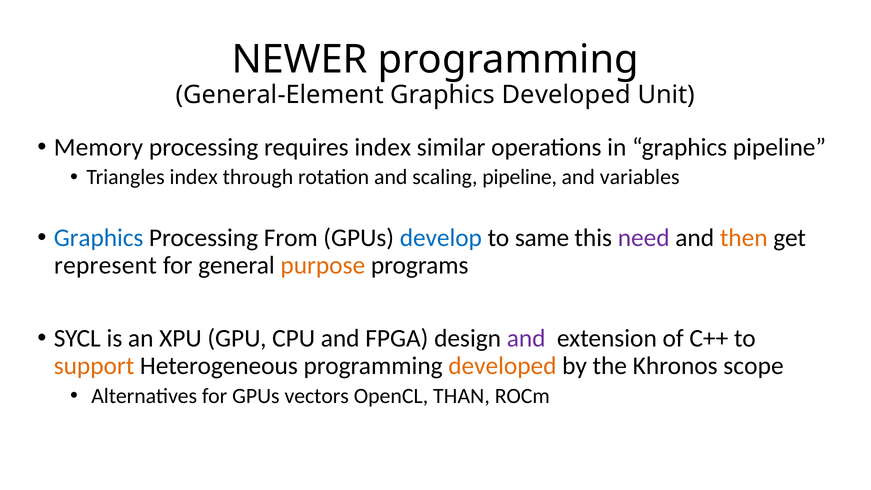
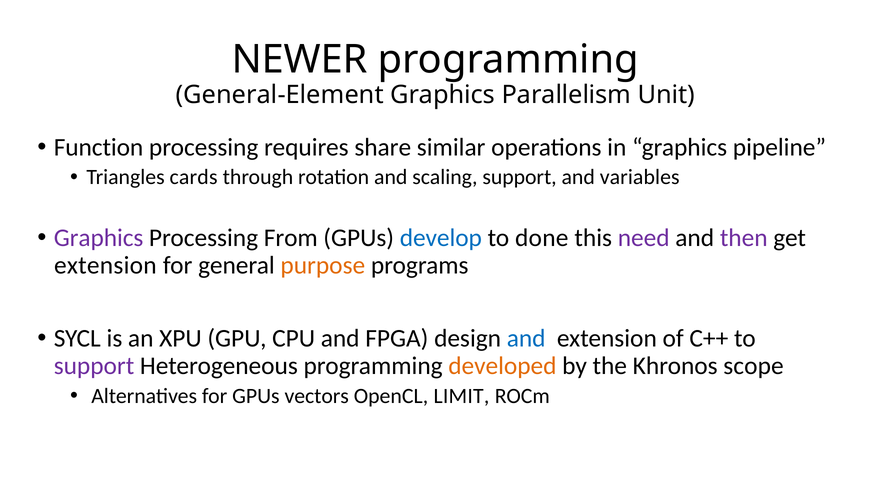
Graphics Developed: Developed -> Parallelism (566, 95)
Memory: Memory -> Function (99, 147)
requires index: index -> share (383, 147)
Triangles index: index -> cards (194, 177)
scaling pipeline: pipeline -> support (520, 177)
Graphics colour: blue -> purple (99, 238)
same: same -> done (542, 238)
then colour: orange -> purple (744, 238)
represent: represent -> extension (105, 265)
and colour: purple -> blue (526, 338)
support colour: orange -> purple (94, 366)
THAN: THAN -> LIMIT (461, 396)
